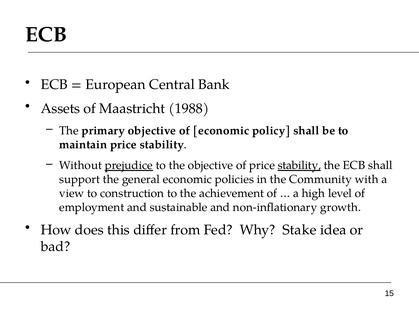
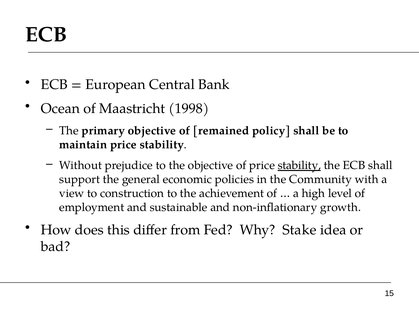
Assets: Assets -> Ocean (60, 109)
1988: 1988 -> 1998 (189, 109)
of economic: economic -> remained (221, 131)
prejudice underline: present -> none (129, 166)
